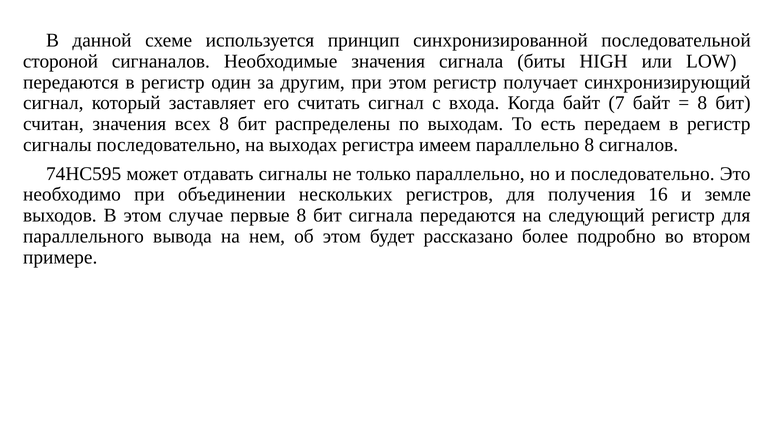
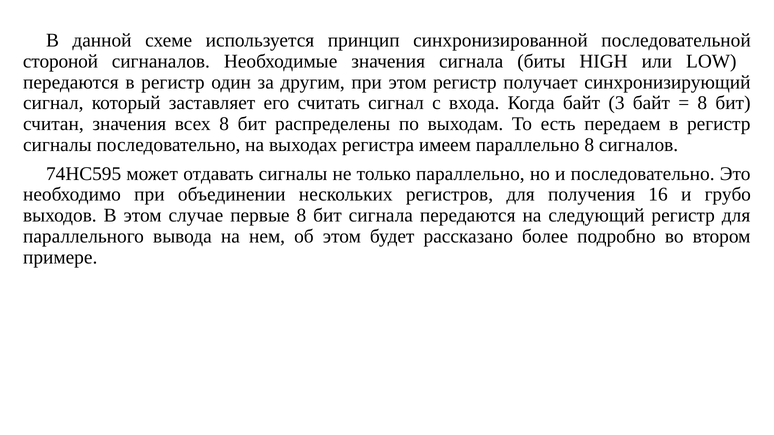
7: 7 -> 3 (617, 103)
земле: земле -> грубо (728, 195)
